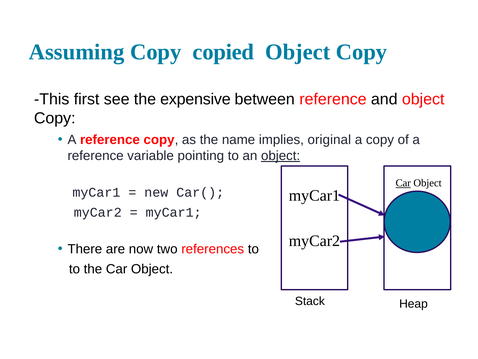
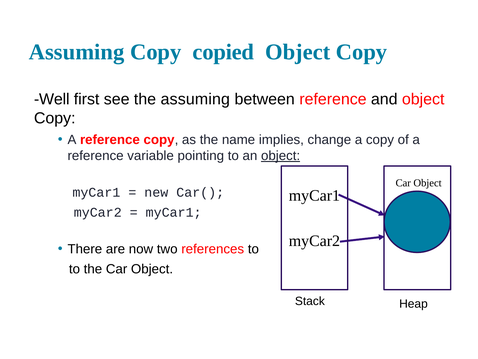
This: This -> Well (52, 99)
the expensive: expensive -> assuming (195, 99)
original: original -> change (329, 140)
Car underline: present -> none (403, 183)
